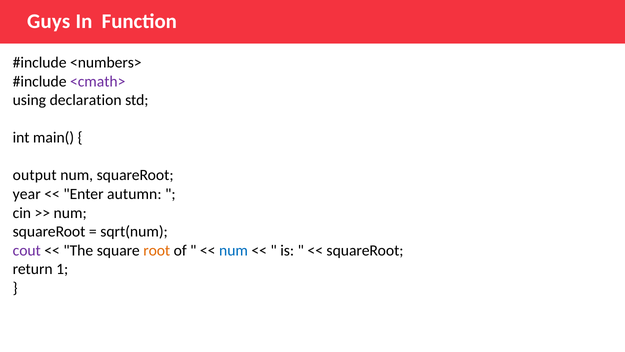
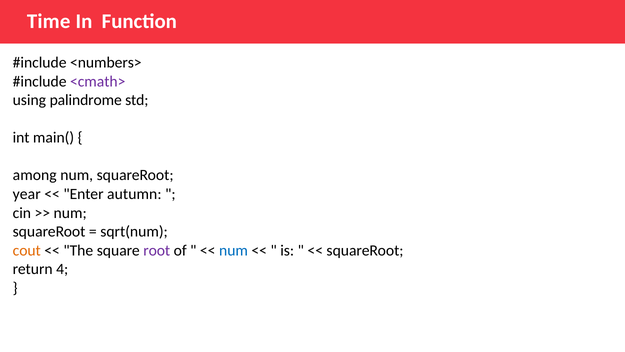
Guys: Guys -> Time (49, 21)
declaration: declaration -> palindrome (86, 100)
output: output -> among (35, 175)
cout colour: purple -> orange (27, 250)
root colour: orange -> purple (157, 250)
1: 1 -> 4 (62, 269)
